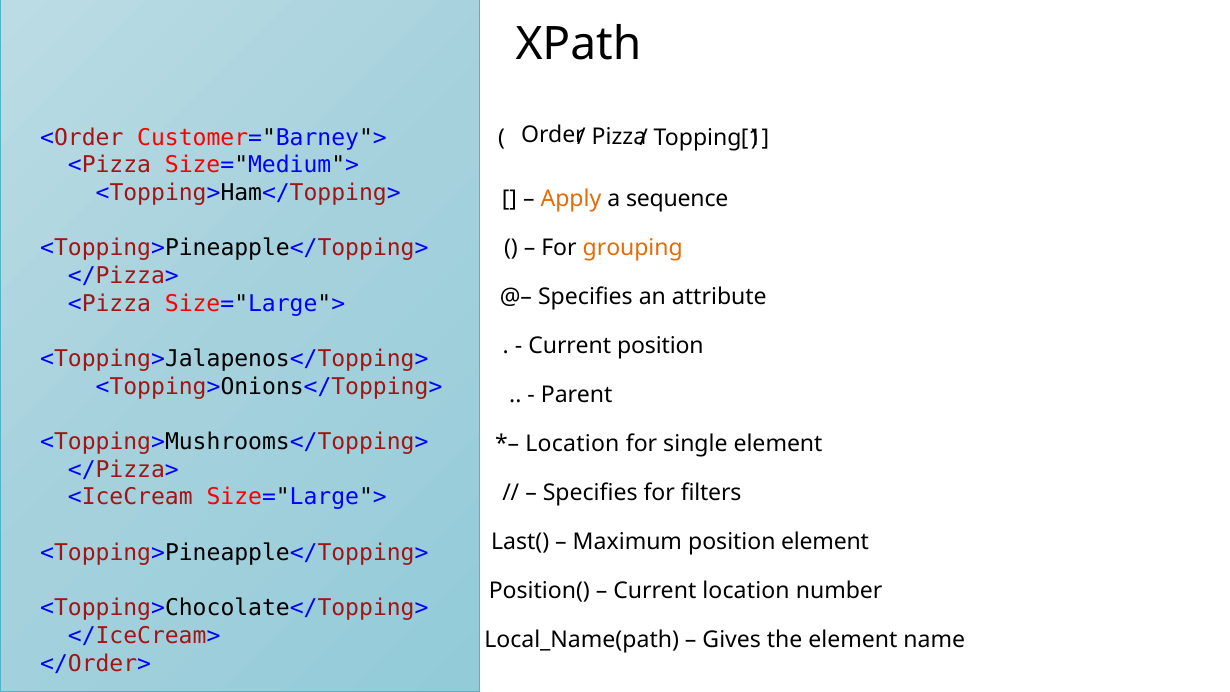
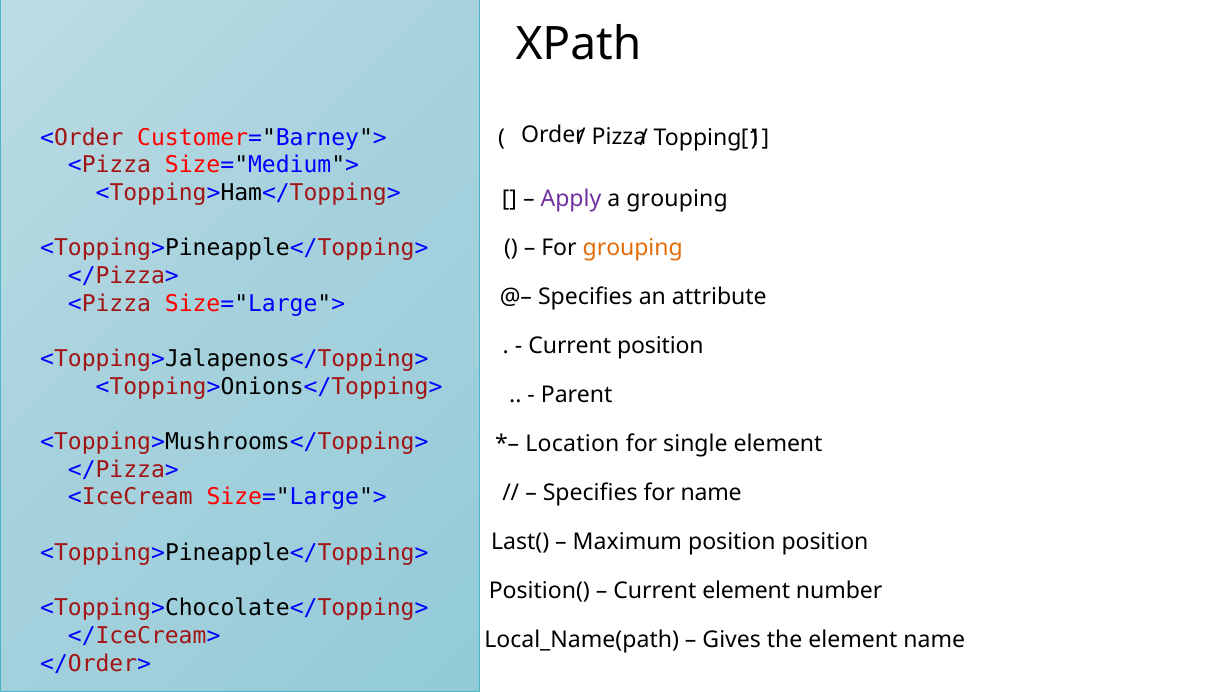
Apply colour: orange -> purple (571, 199)
a sequence: sequence -> grouping (677, 199)
for filters: filters -> name (711, 492)
position element: element -> position (825, 541)
Current location: location -> element (746, 590)
